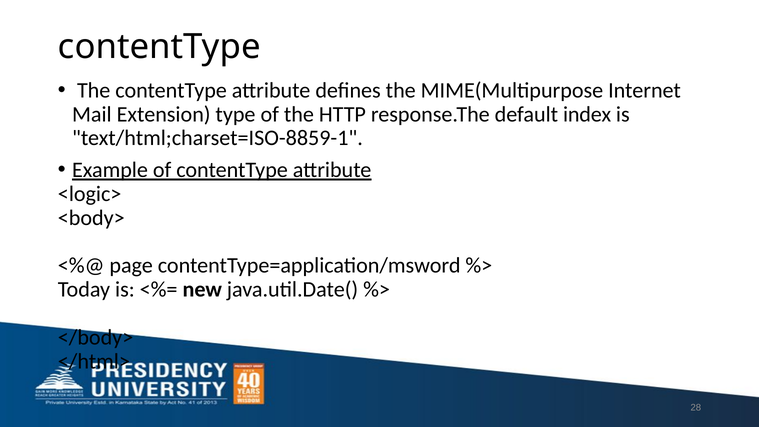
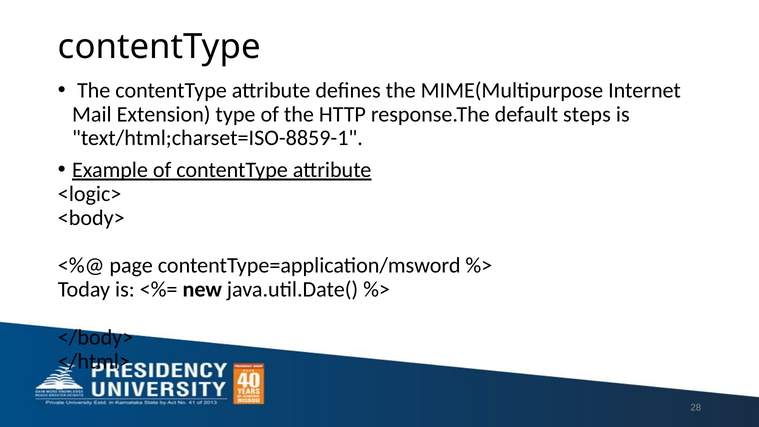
index: index -> steps (587, 114)
